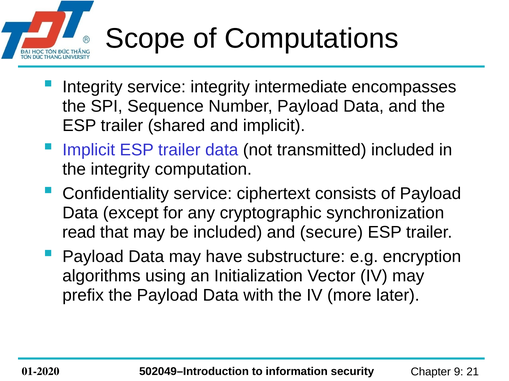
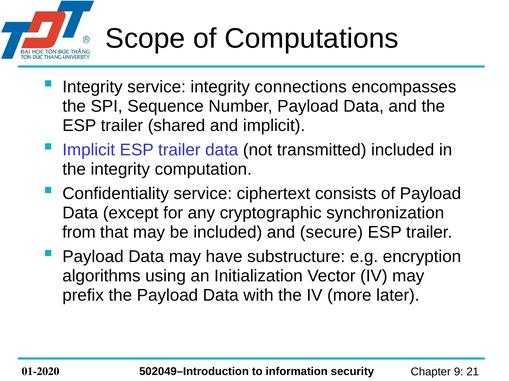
intermediate: intermediate -> connections (301, 87)
read: read -> from (79, 233)
